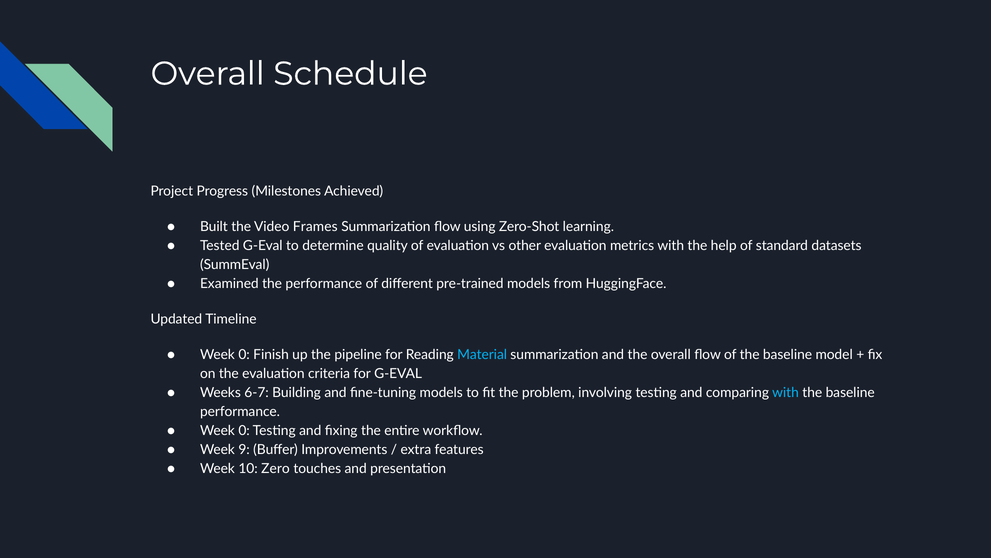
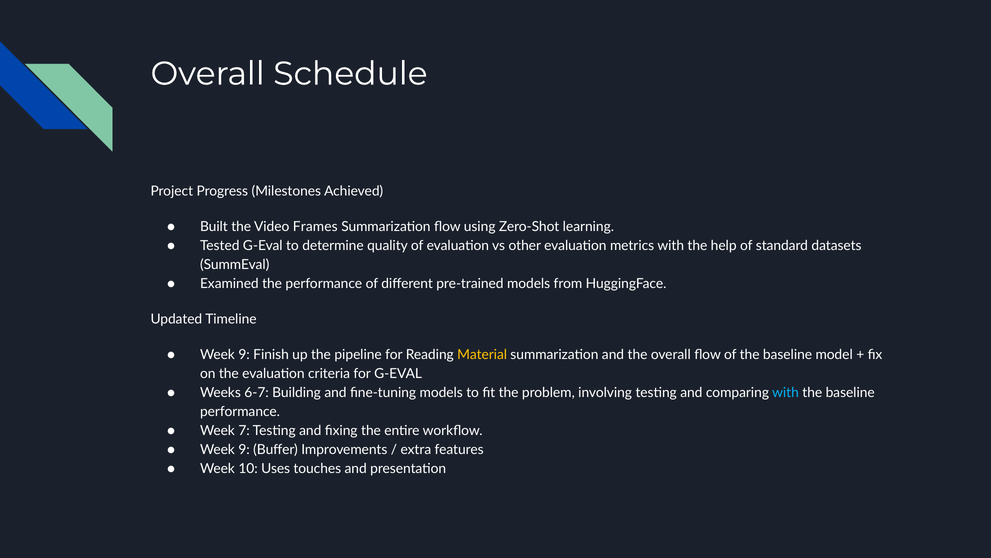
0: 0 -> 9 (244, 355)
Material colour: light blue -> yellow (482, 355)
0: 0 -> 7 (244, 430)
Zero: Zero -> Uses (276, 468)
